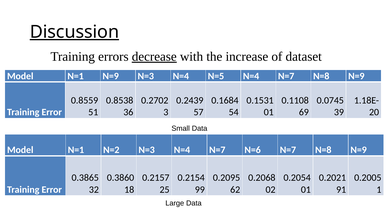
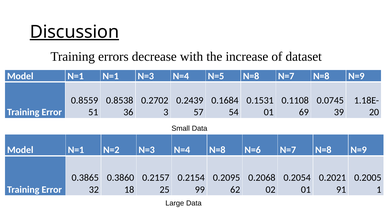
decrease underline: present -> none (154, 57)
N=1 N=9: N=9 -> N=1 (111, 76)
N=5 N=4: N=4 -> N=8 (251, 76)
N=3 N=4 N=7: N=7 -> N=8 (217, 150)
